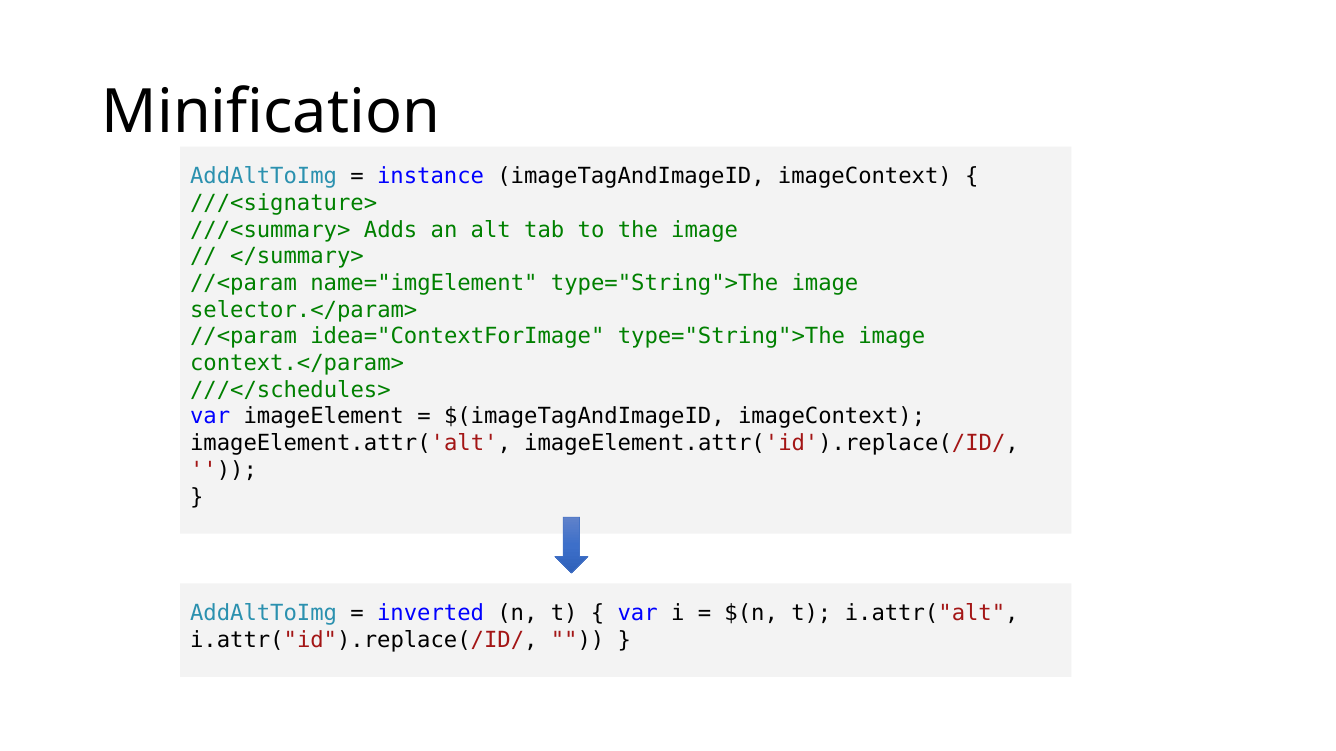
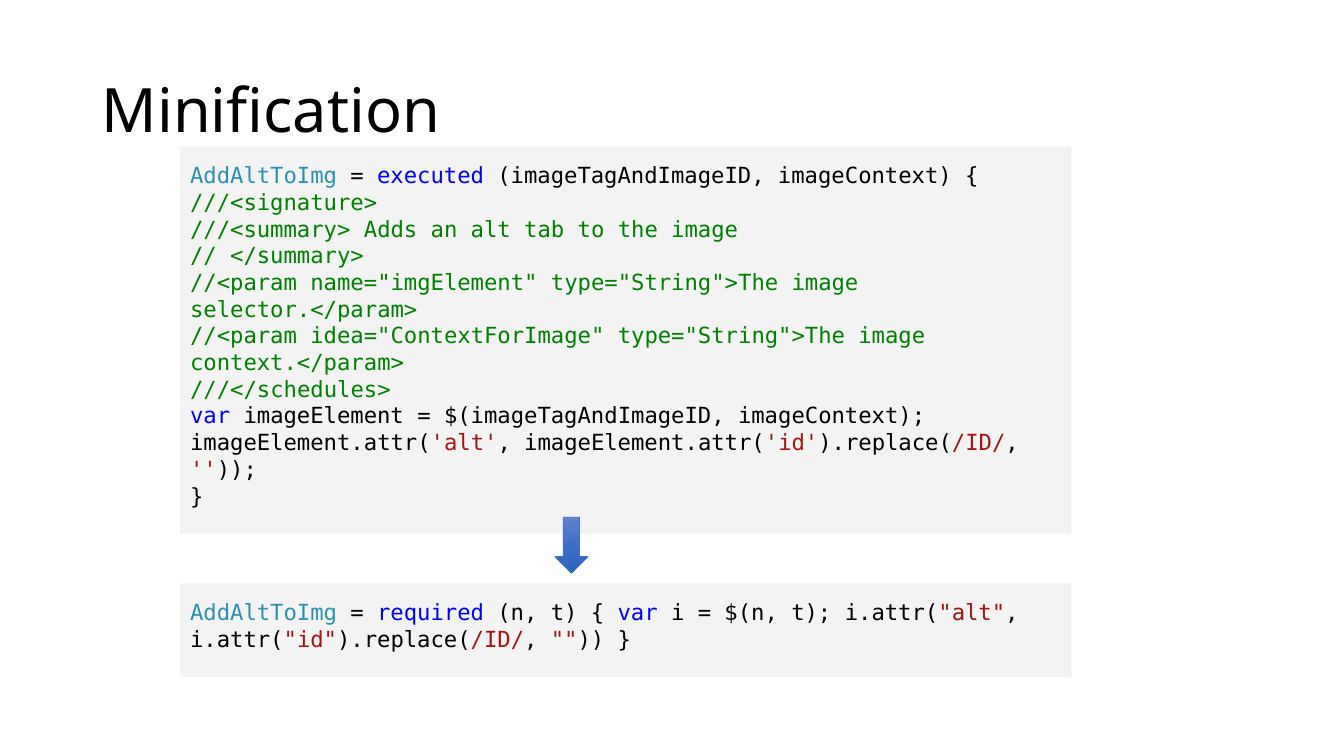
instance: instance -> executed (431, 177)
inverted: inverted -> required (431, 614)
